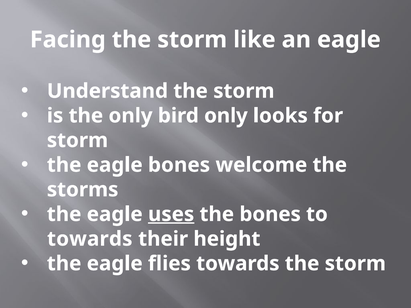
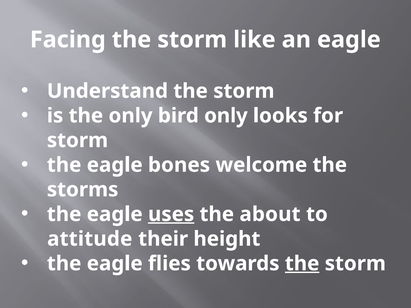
the bones: bones -> about (270, 214)
towards: towards -> attitude (90, 239)
the underline: none -> present (302, 264)
